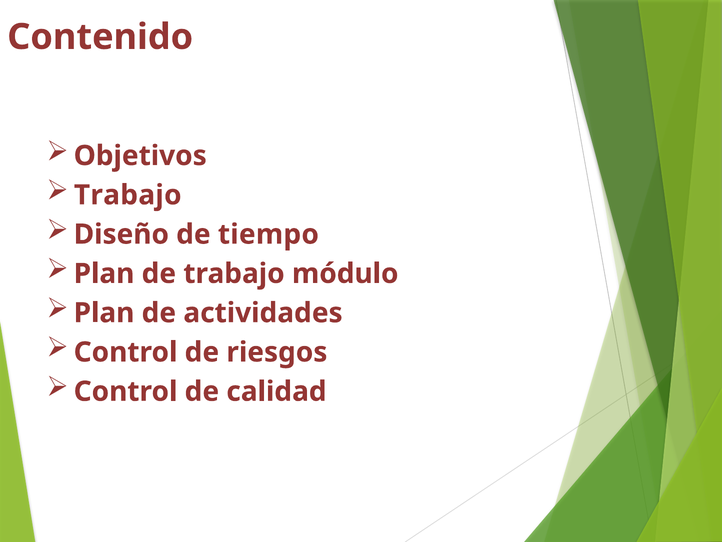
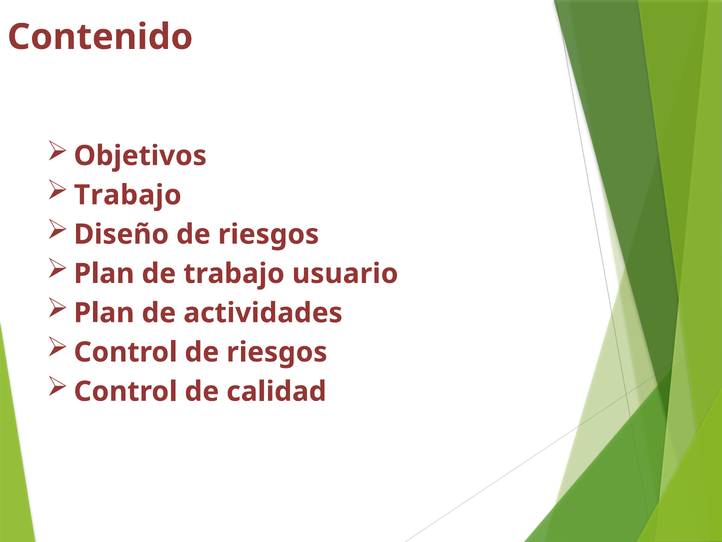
tiempo: tiempo -> riesgos (269, 234)
módulo: módulo -> usuario (345, 273)
